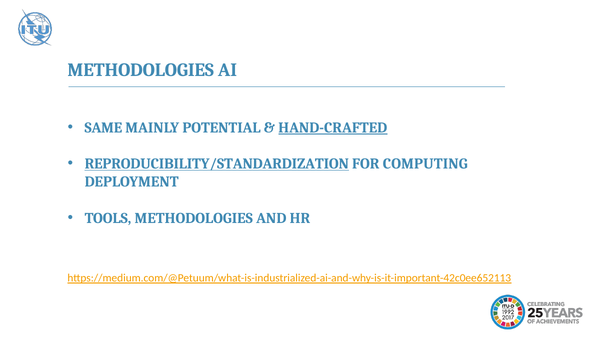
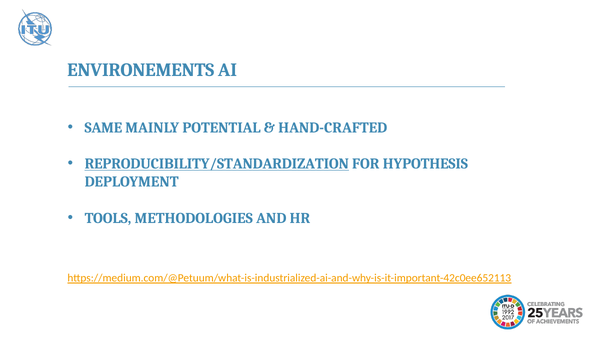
METHODOLOGIES: METHODOLOGIES -> ENVIRONEMENTS (141, 70)
HAND-CRAFTED underline: present -> none (333, 128)
COMPUTING: COMPUTING -> HYPOTHESIS (425, 164)
